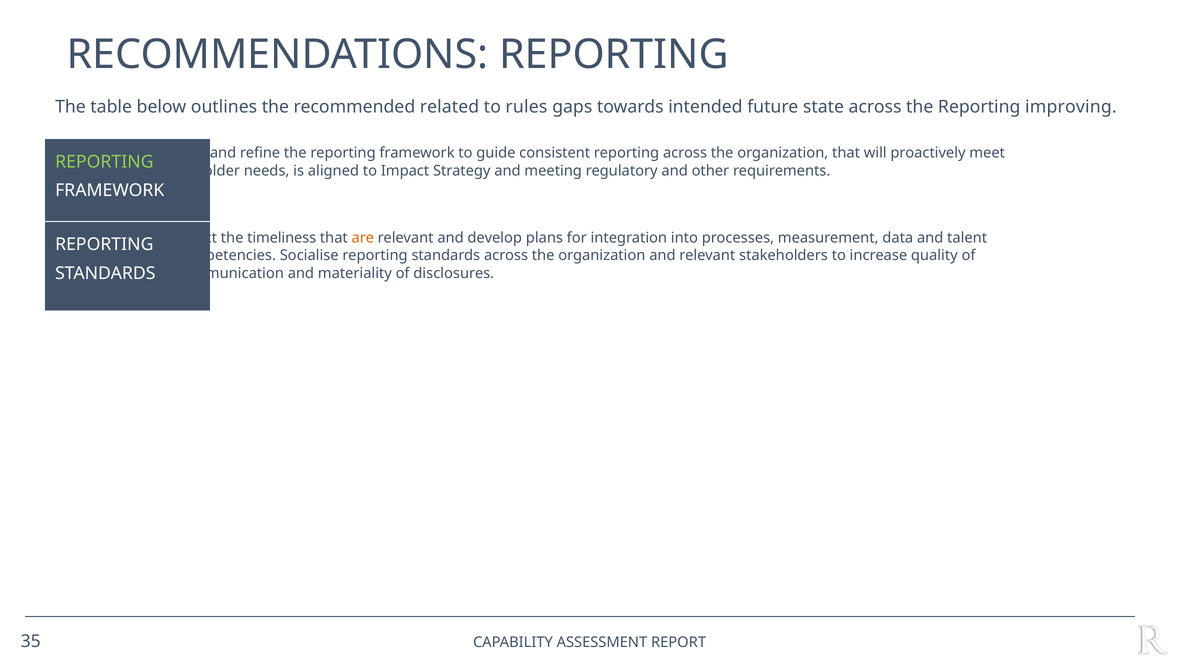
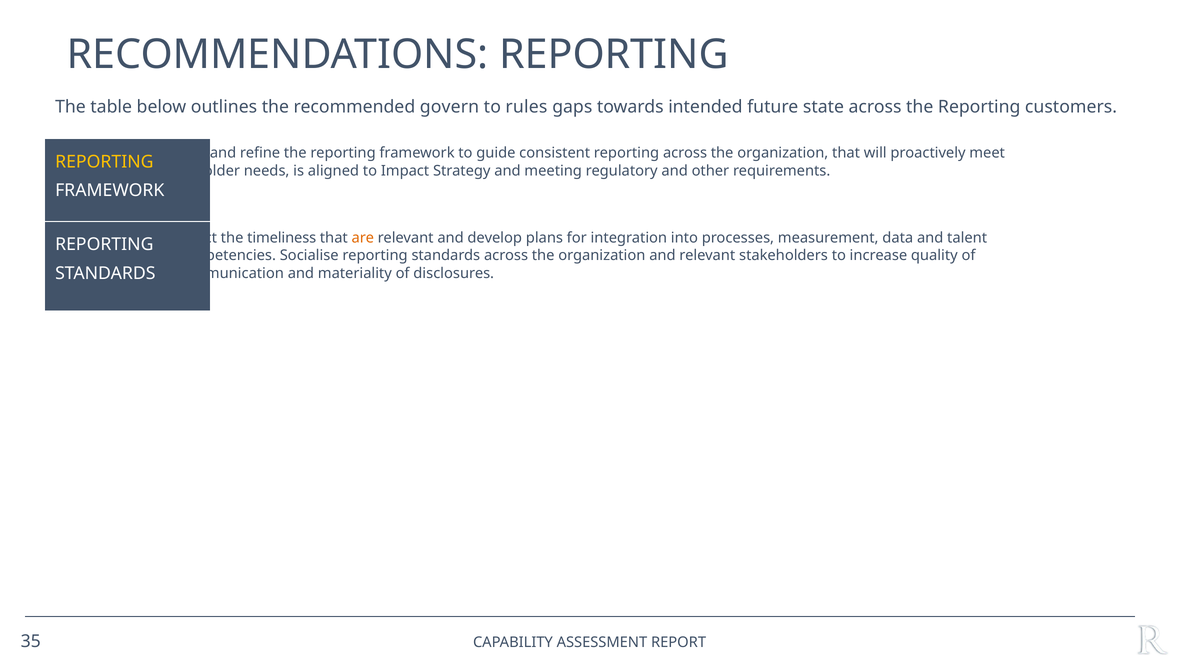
related: related -> govern (449, 107)
improving: improving -> customers (1071, 107)
REPORTING colour: light green -> yellow (104, 162)
